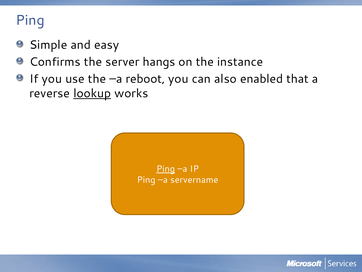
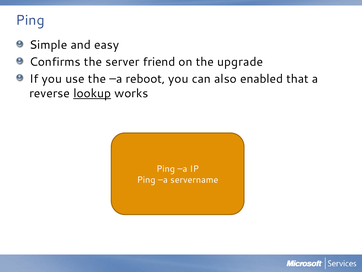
hangs: hangs -> friend (159, 62)
instance: instance -> upgrade (240, 62)
Ping underline: present -> none (166, 169)
